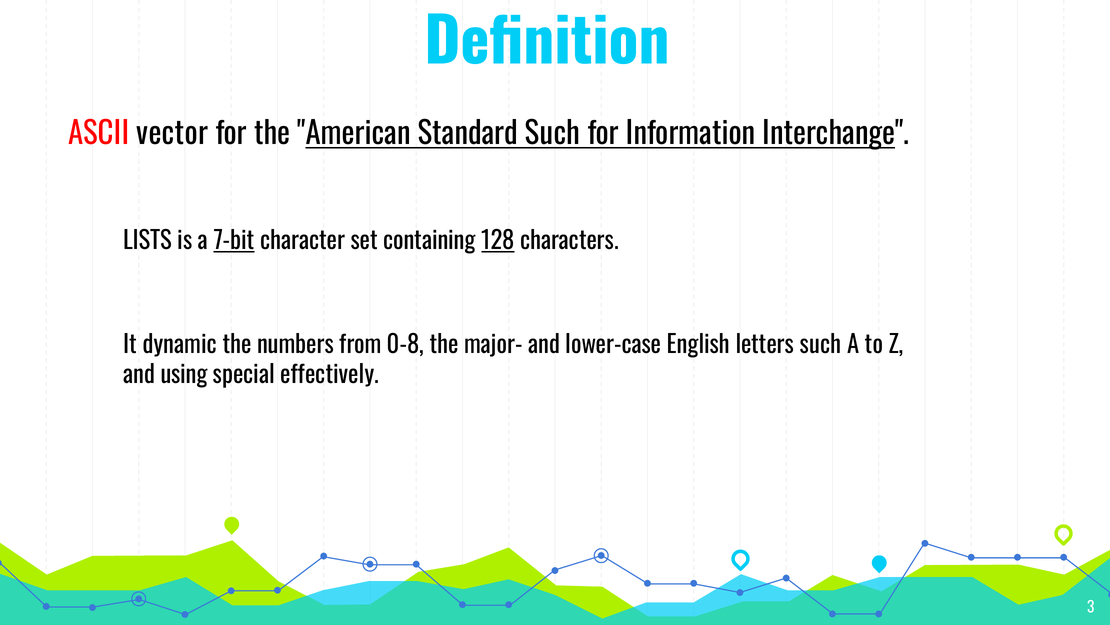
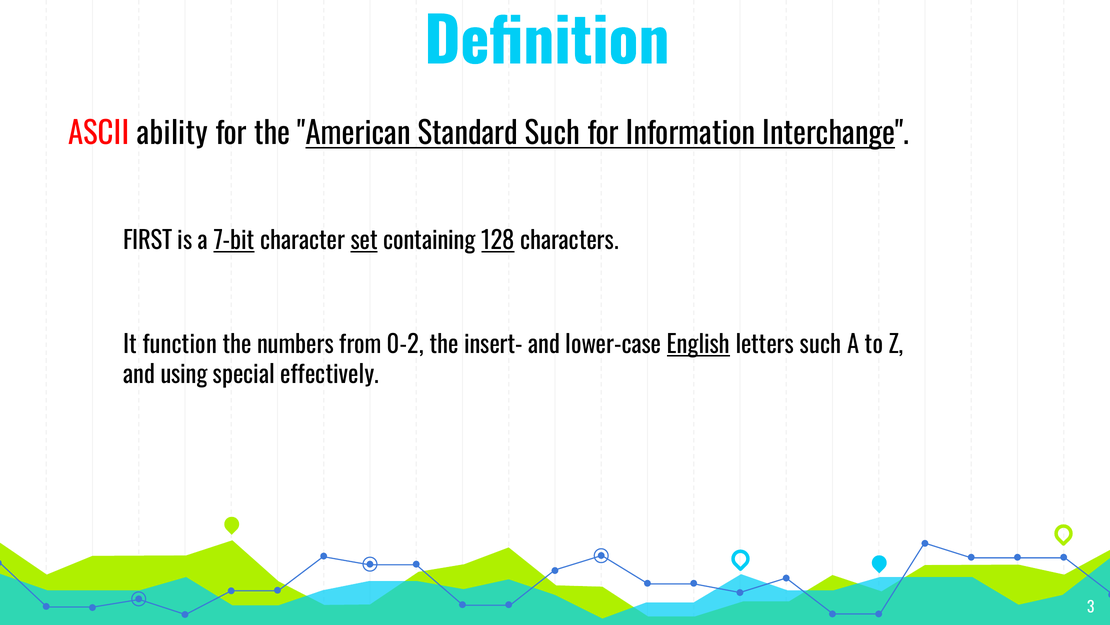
vector: vector -> ability (172, 134)
LISTS: LISTS -> FIRST (148, 241)
set underline: none -> present (364, 241)
dynamic: dynamic -> function (180, 345)
0-8: 0-8 -> 0-2 (405, 345)
major-: major- -> insert- (493, 345)
English underline: none -> present (698, 345)
